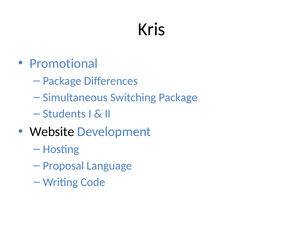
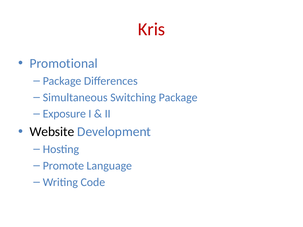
Kris colour: black -> red (152, 29)
Students: Students -> Exposure (64, 114)
Proposal: Proposal -> Promote (63, 166)
